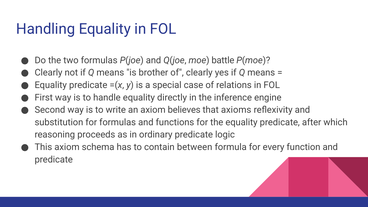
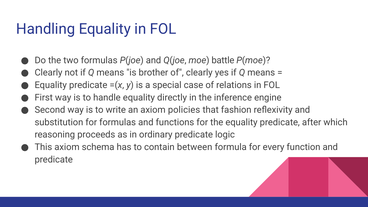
believes: believes -> policies (184, 110)
axioms: axioms -> fashion (236, 110)
